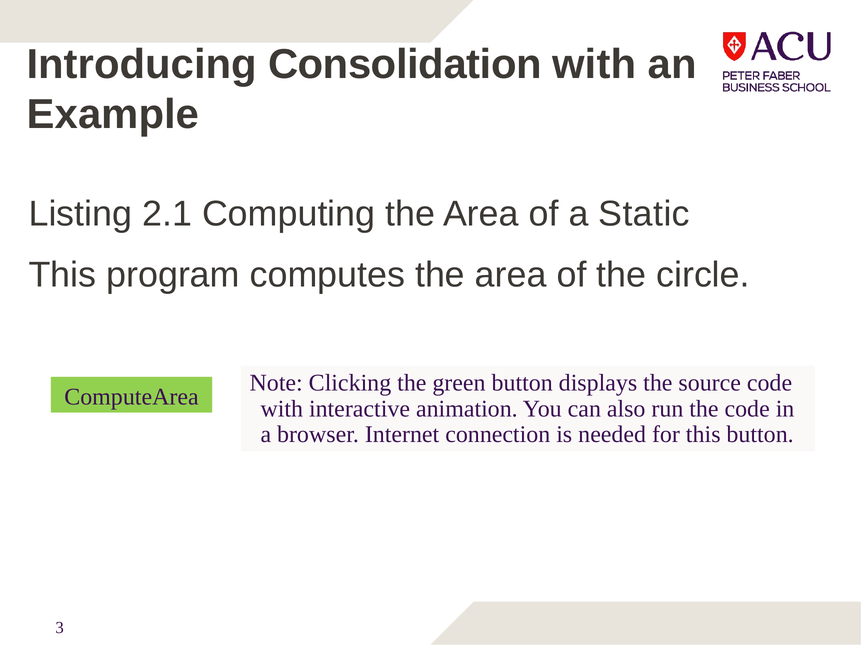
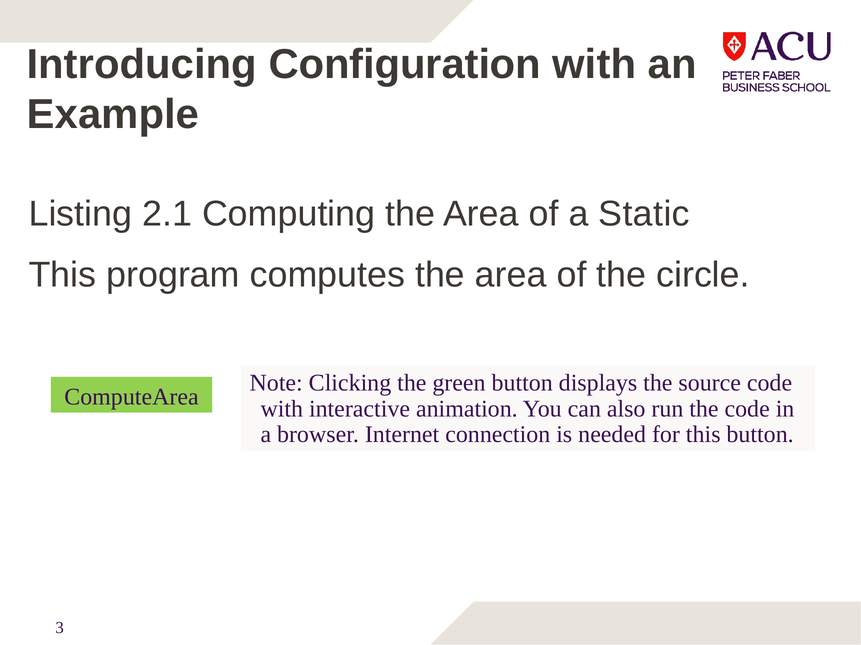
Consolidation: Consolidation -> Configuration (405, 64)
